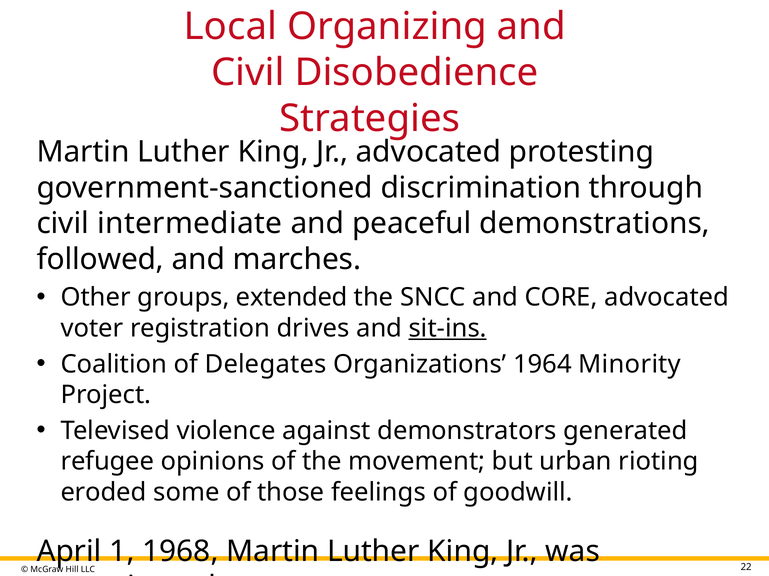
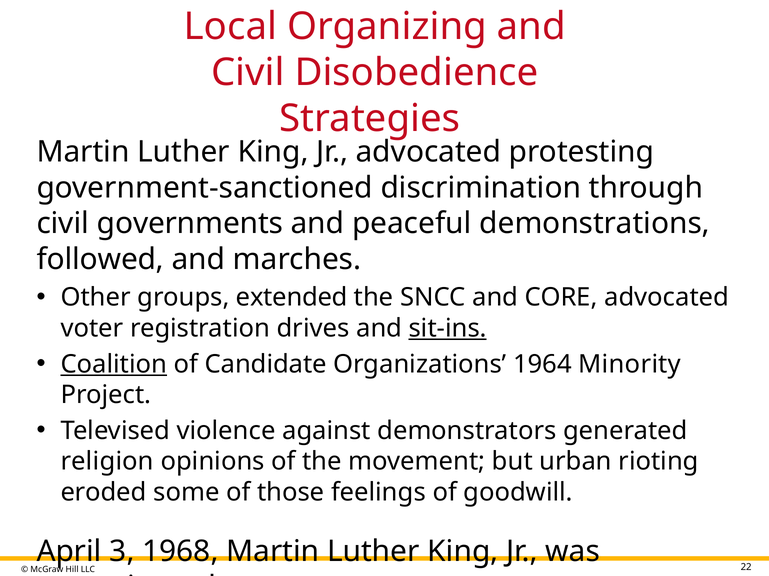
intermediate: intermediate -> governments (190, 224)
Coalition underline: none -> present (114, 365)
Delegates: Delegates -> Candidate (266, 365)
refugee: refugee -> religion (107, 462)
1: 1 -> 3 (122, 552)
